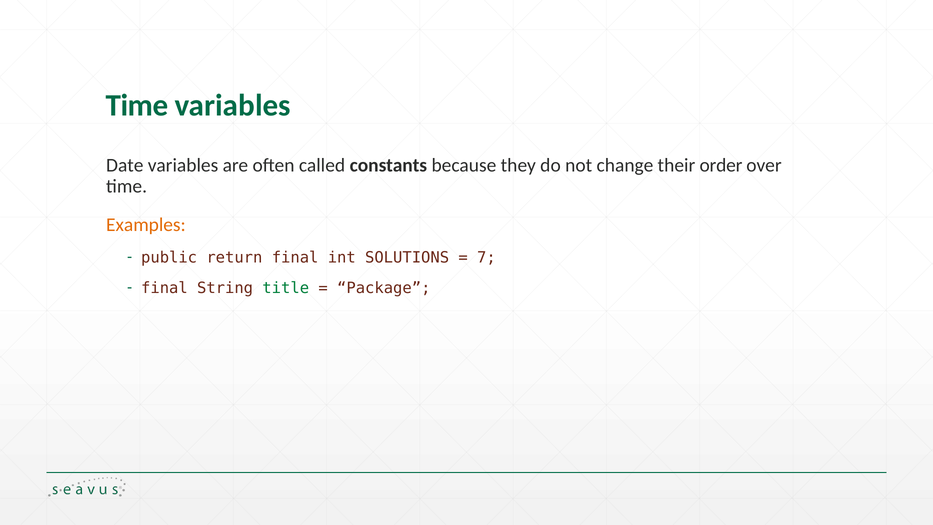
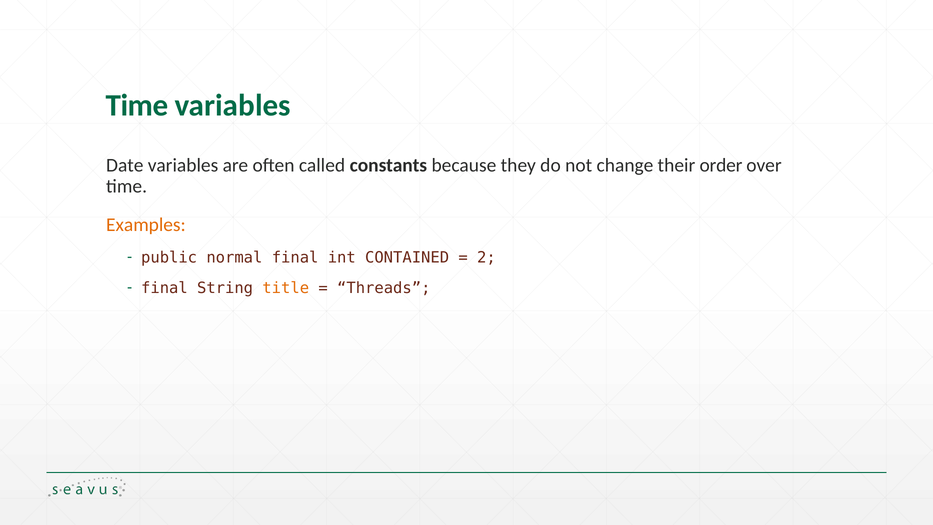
return: return -> normal (234, 258)
SOLUTIONS: SOLUTIONS -> CONTAINED (407, 258)
7: 7 -> 2 (486, 258)
title colour: green -> orange (286, 288)
Package: Package -> Threads (384, 288)
